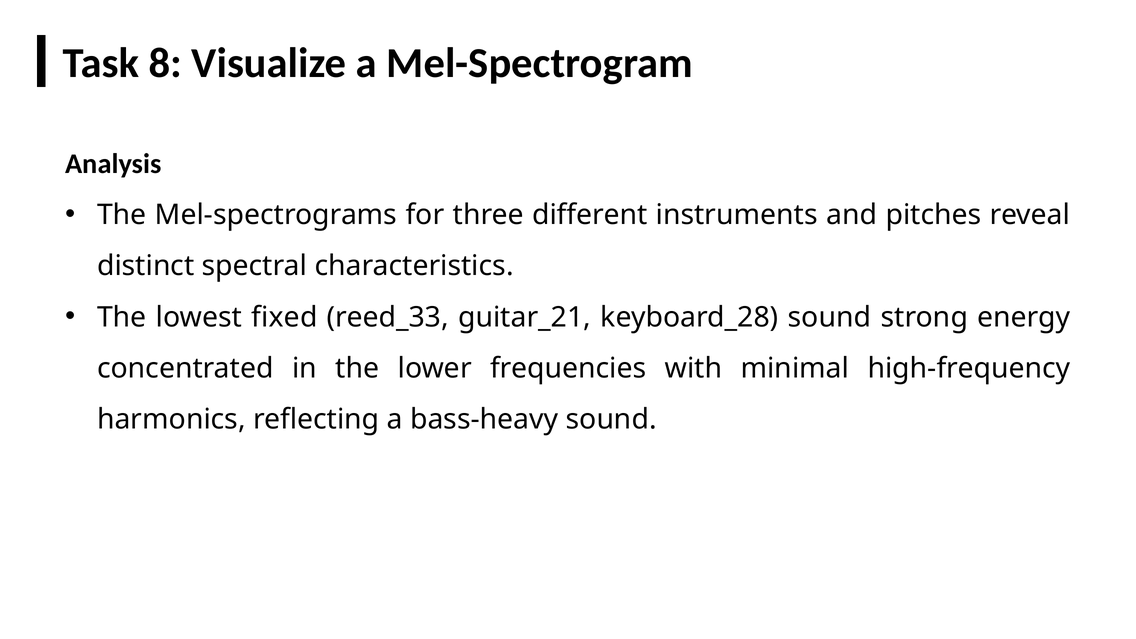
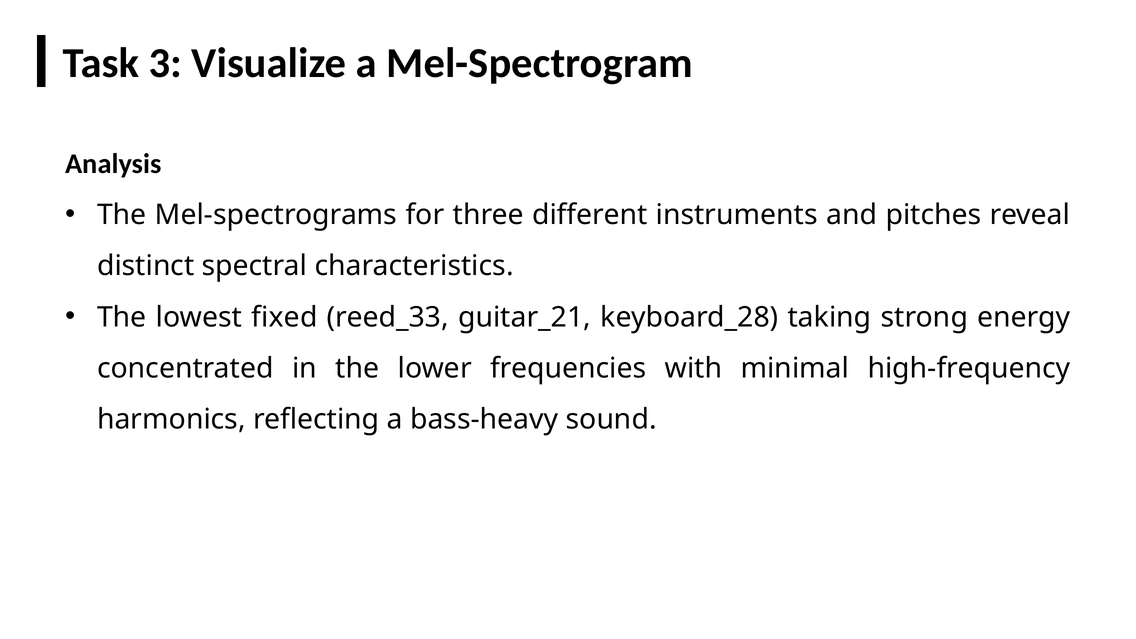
8: 8 -> 3 (165, 63)
keyboard_28 sound: sound -> taking (830, 317)
